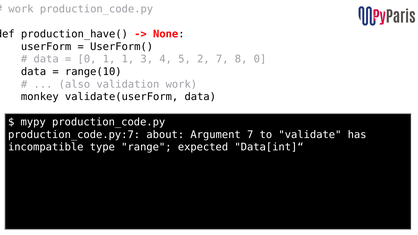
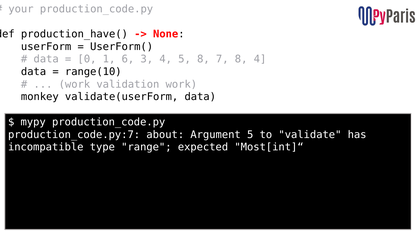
work: work -> your (21, 9)
1 1: 1 -> 6 (128, 59)
5 2: 2 -> 8 (203, 59)
8 0: 0 -> 4 (260, 59)
also: also -> work (74, 84)
Argument 7: 7 -> 5 (250, 135)
Data[int]“: Data[int]“ -> Most[int]“ (269, 147)
